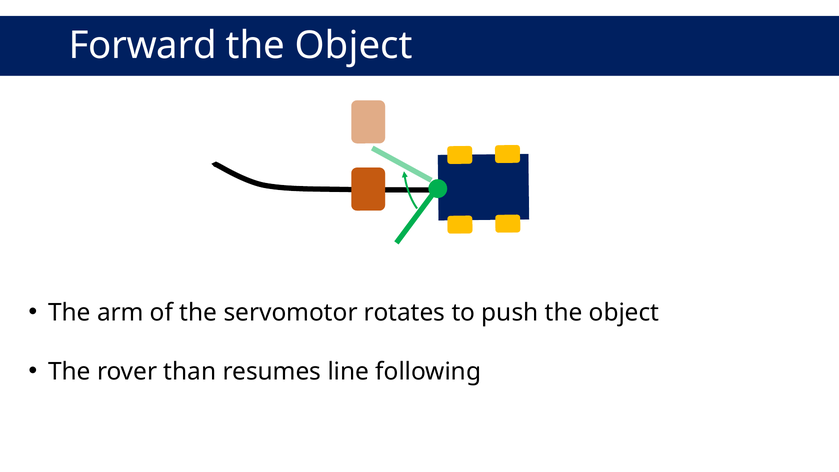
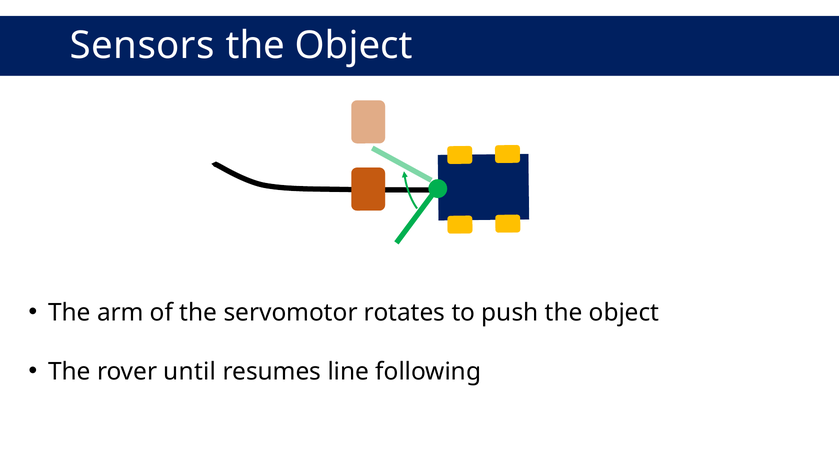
Forward: Forward -> Sensors (142, 46)
than: than -> until (190, 371)
